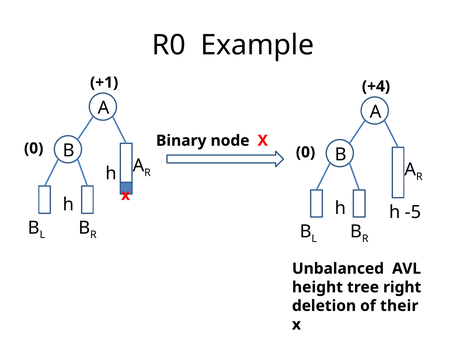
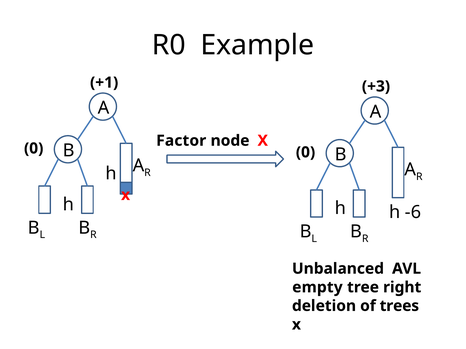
+4: +4 -> +3 (376, 86)
Binary: Binary -> Factor (181, 141)
-5: -5 -> -6 (413, 212)
height: height -> empty (317, 288)
their: their -> trees (399, 306)
